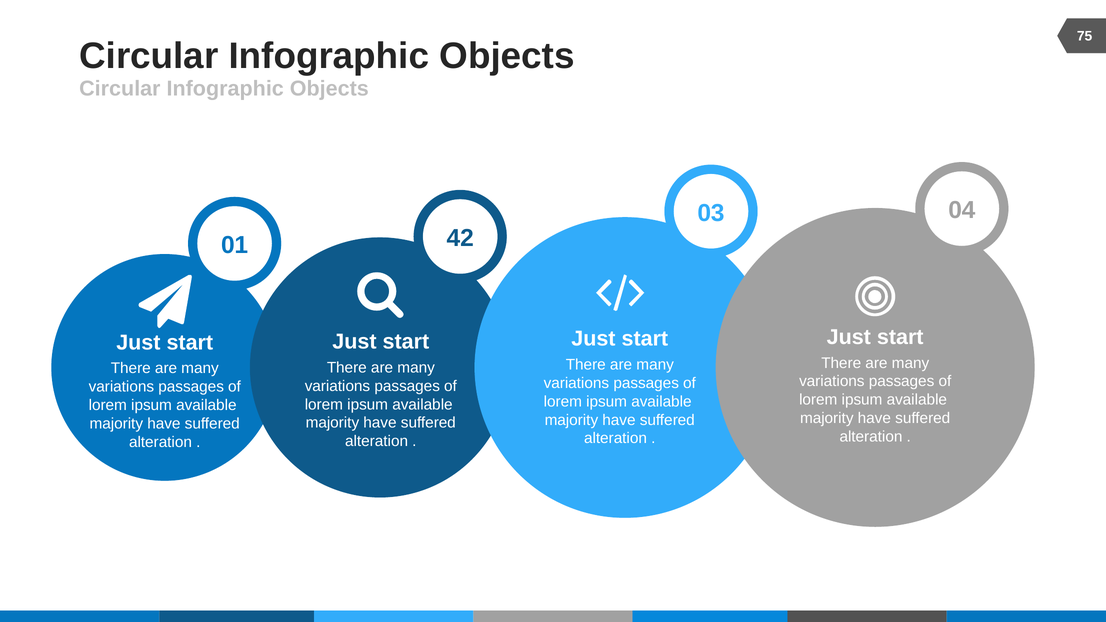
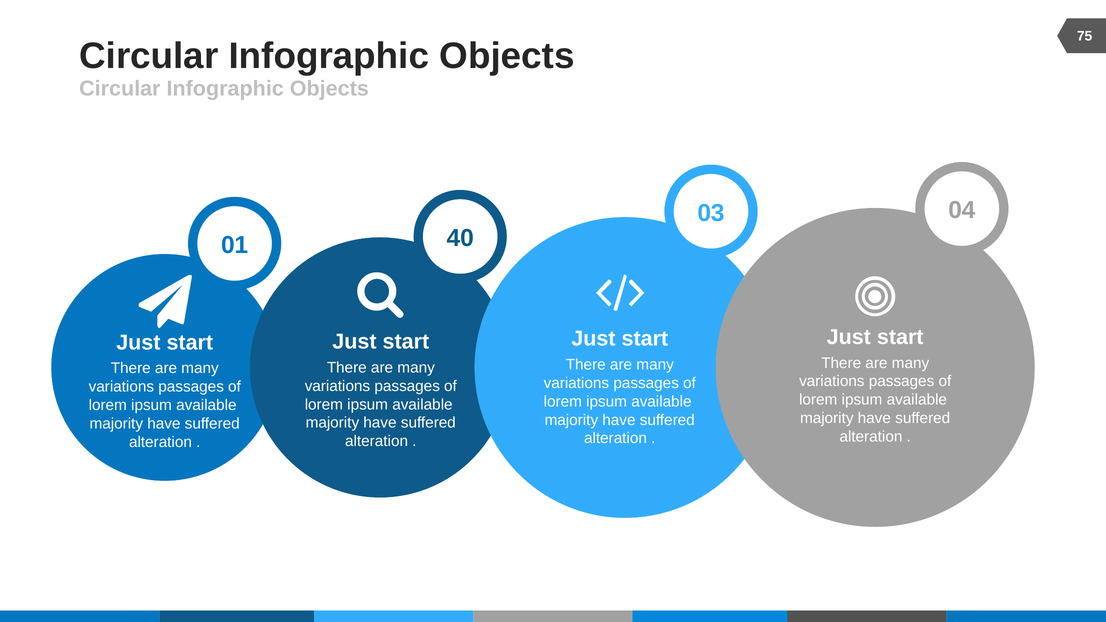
42: 42 -> 40 (460, 238)
